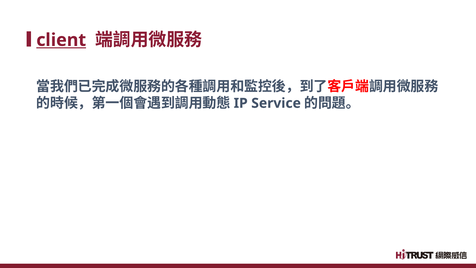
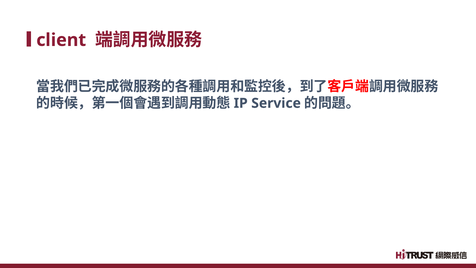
client underline: present -> none (61, 40)
